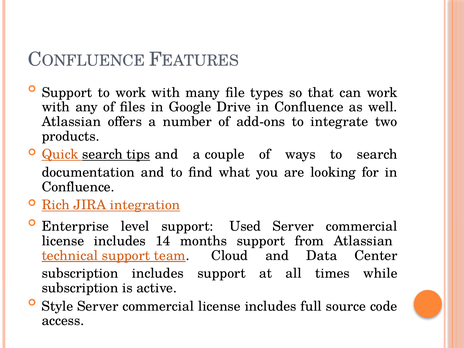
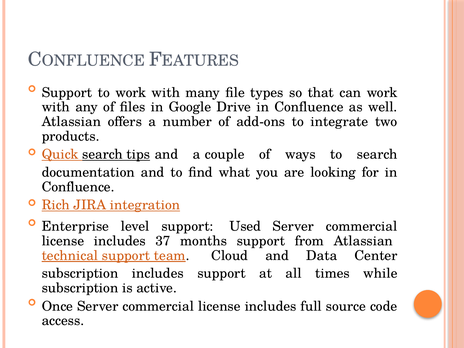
14: 14 -> 37 (163, 241)
Style: Style -> Once (57, 306)
